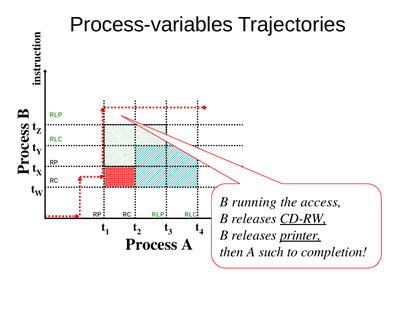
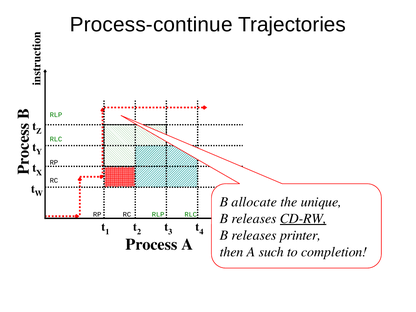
Process-variables: Process-variables -> Process-continue (151, 25)
running: running -> allocate (254, 202)
access: access -> unique (321, 202)
printer underline: present -> none (301, 235)
